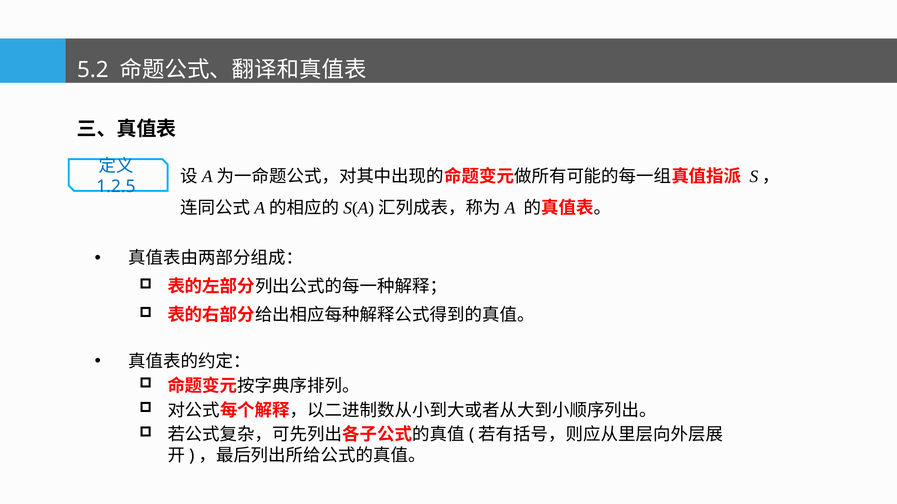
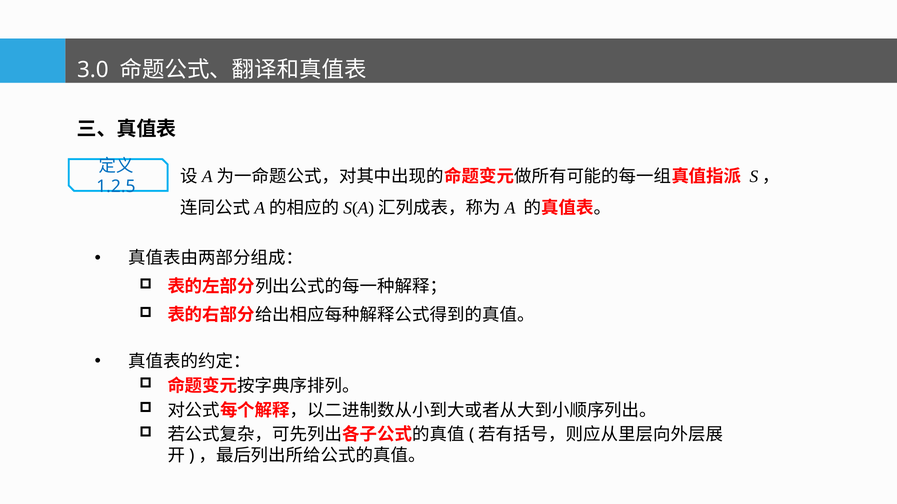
5.2: 5.2 -> 3.0 (93, 70)
